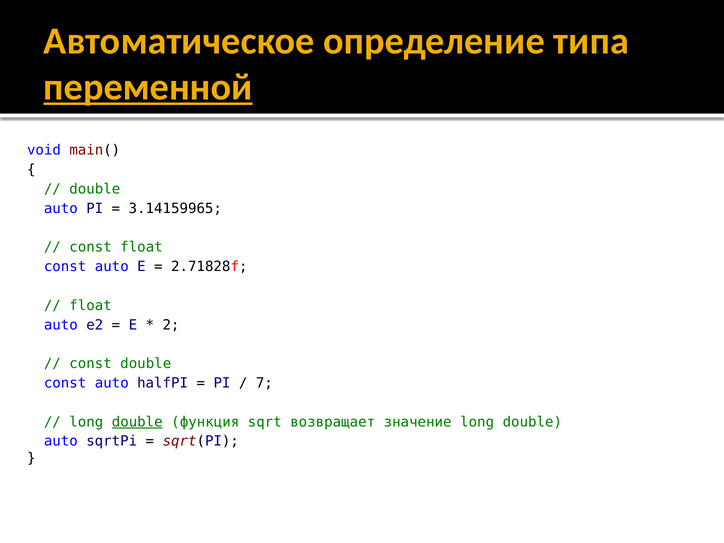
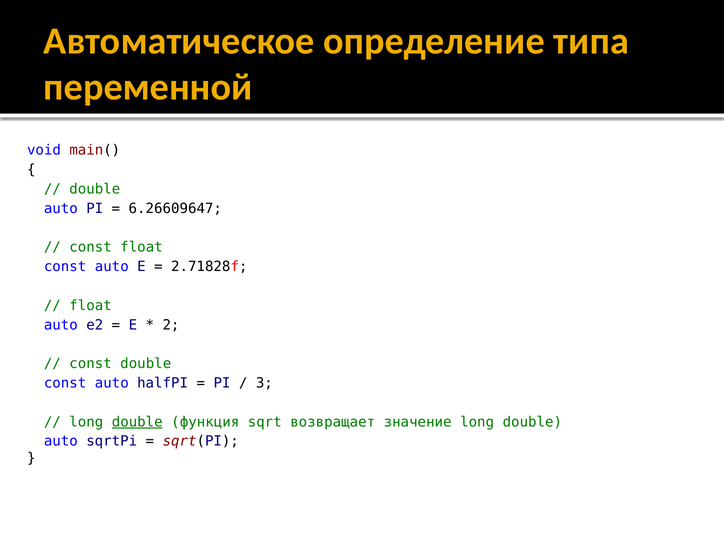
переменной underline: present -> none (148, 87)
3.14159965: 3.14159965 -> 6.26609647 (175, 208)
7: 7 -> 3 (264, 383)
